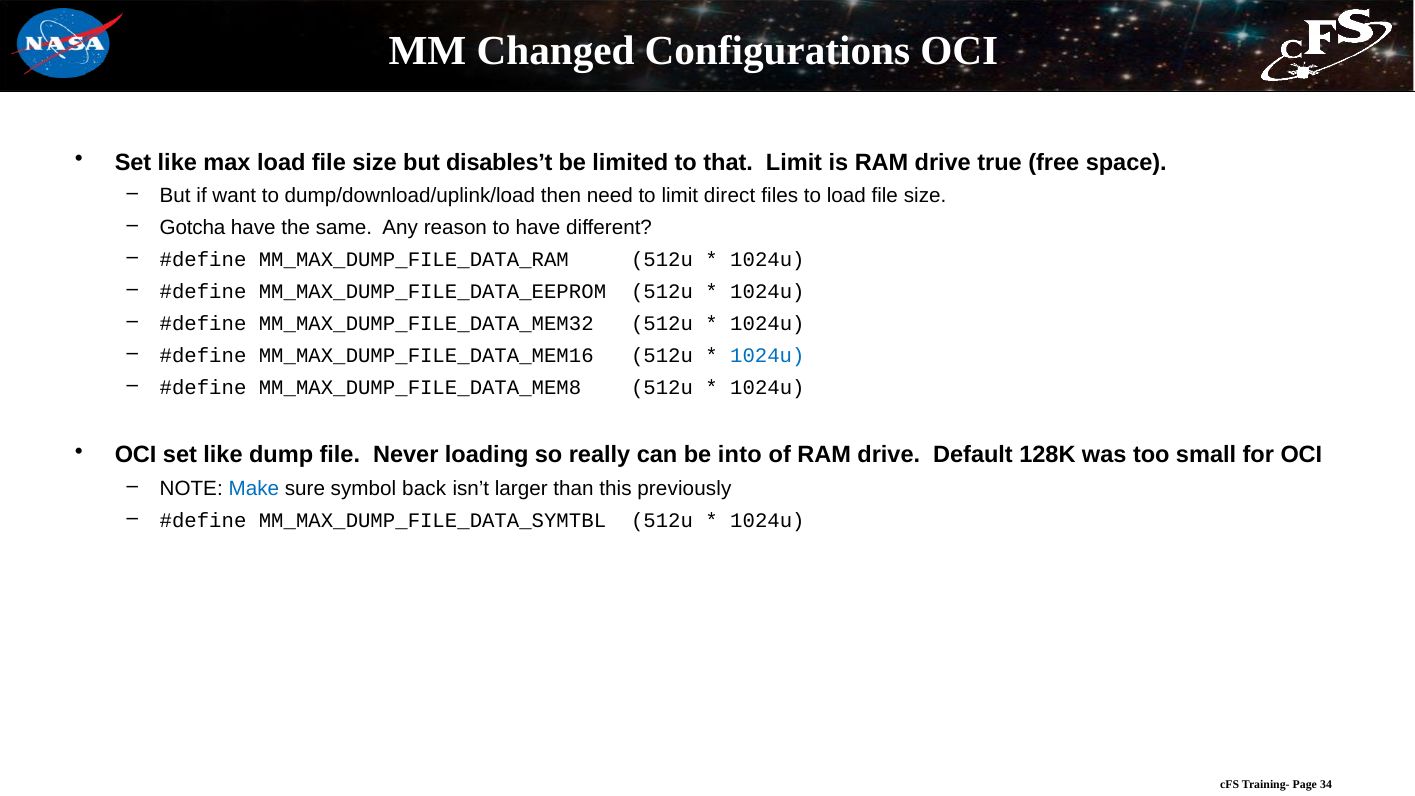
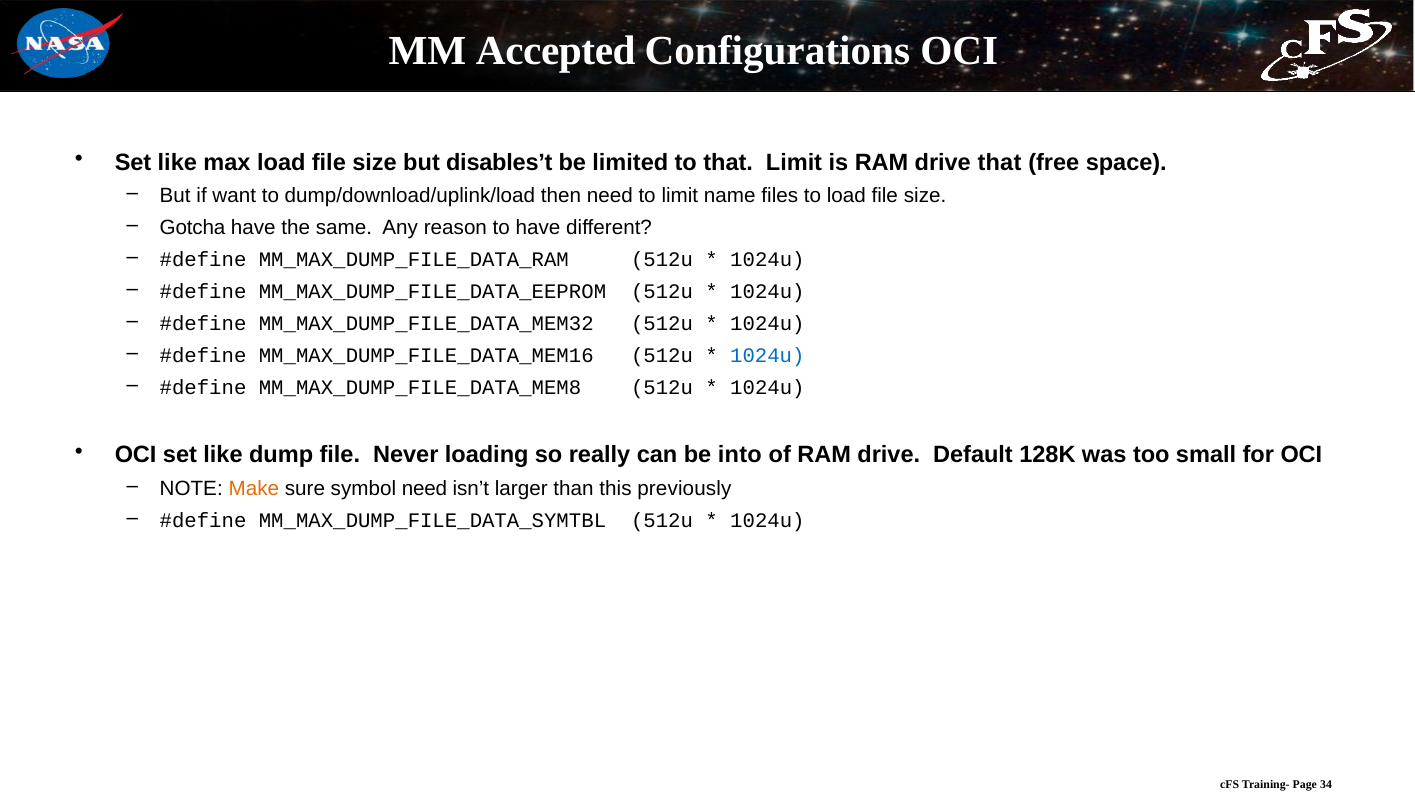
Changed: Changed -> Accepted (556, 51)
drive true: true -> that (999, 162)
direct: direct -> name (730, 196)
Make colour: blue -> orange (254, 489)
symbol back: back -> need (424, 489)
